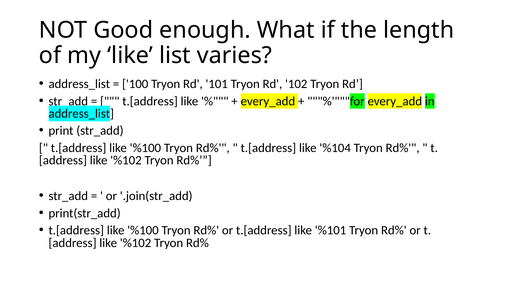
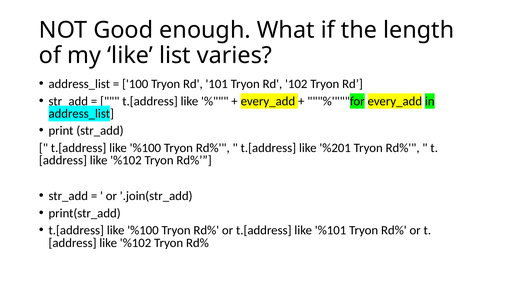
%104: %104 -> %201 (335, 148)
